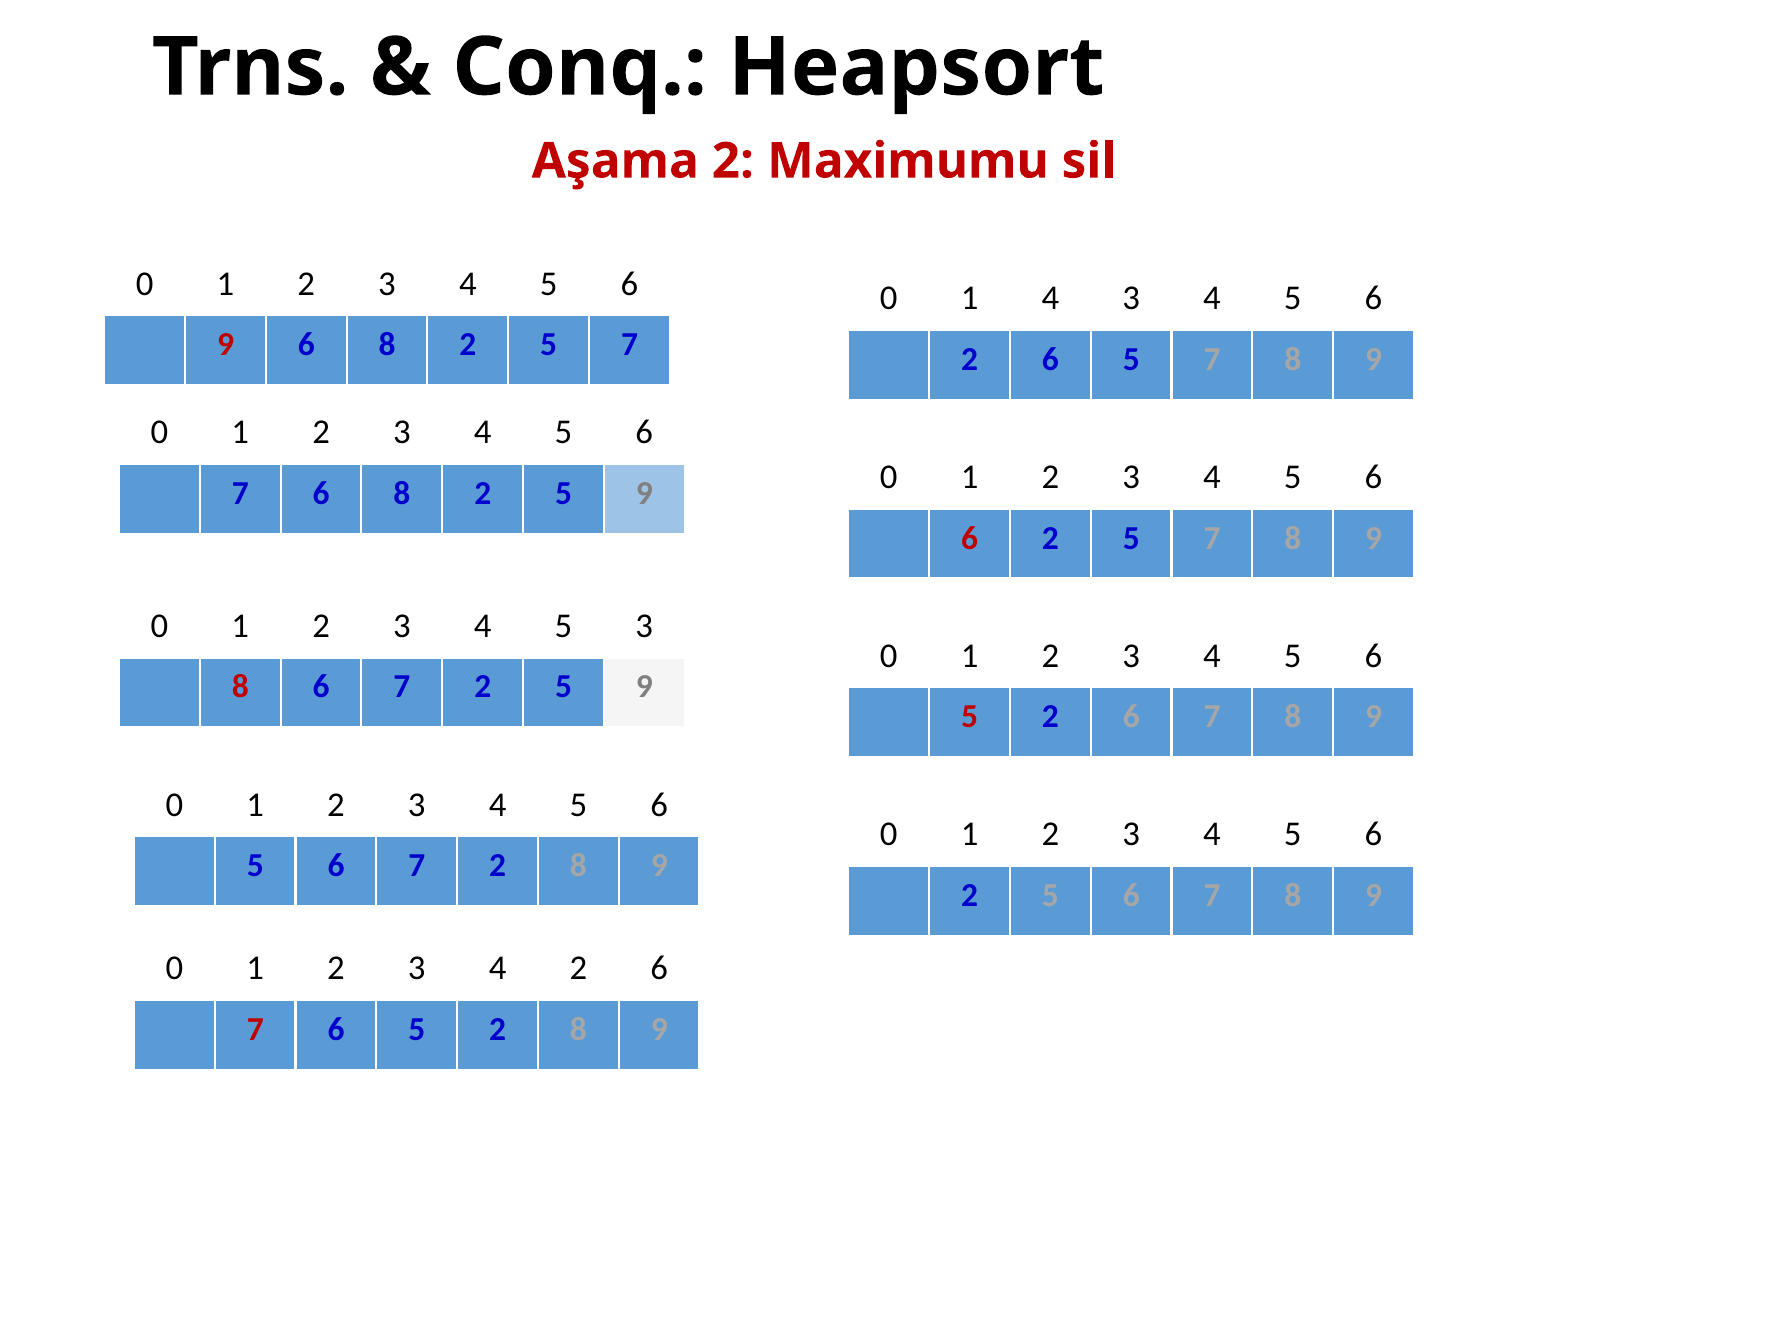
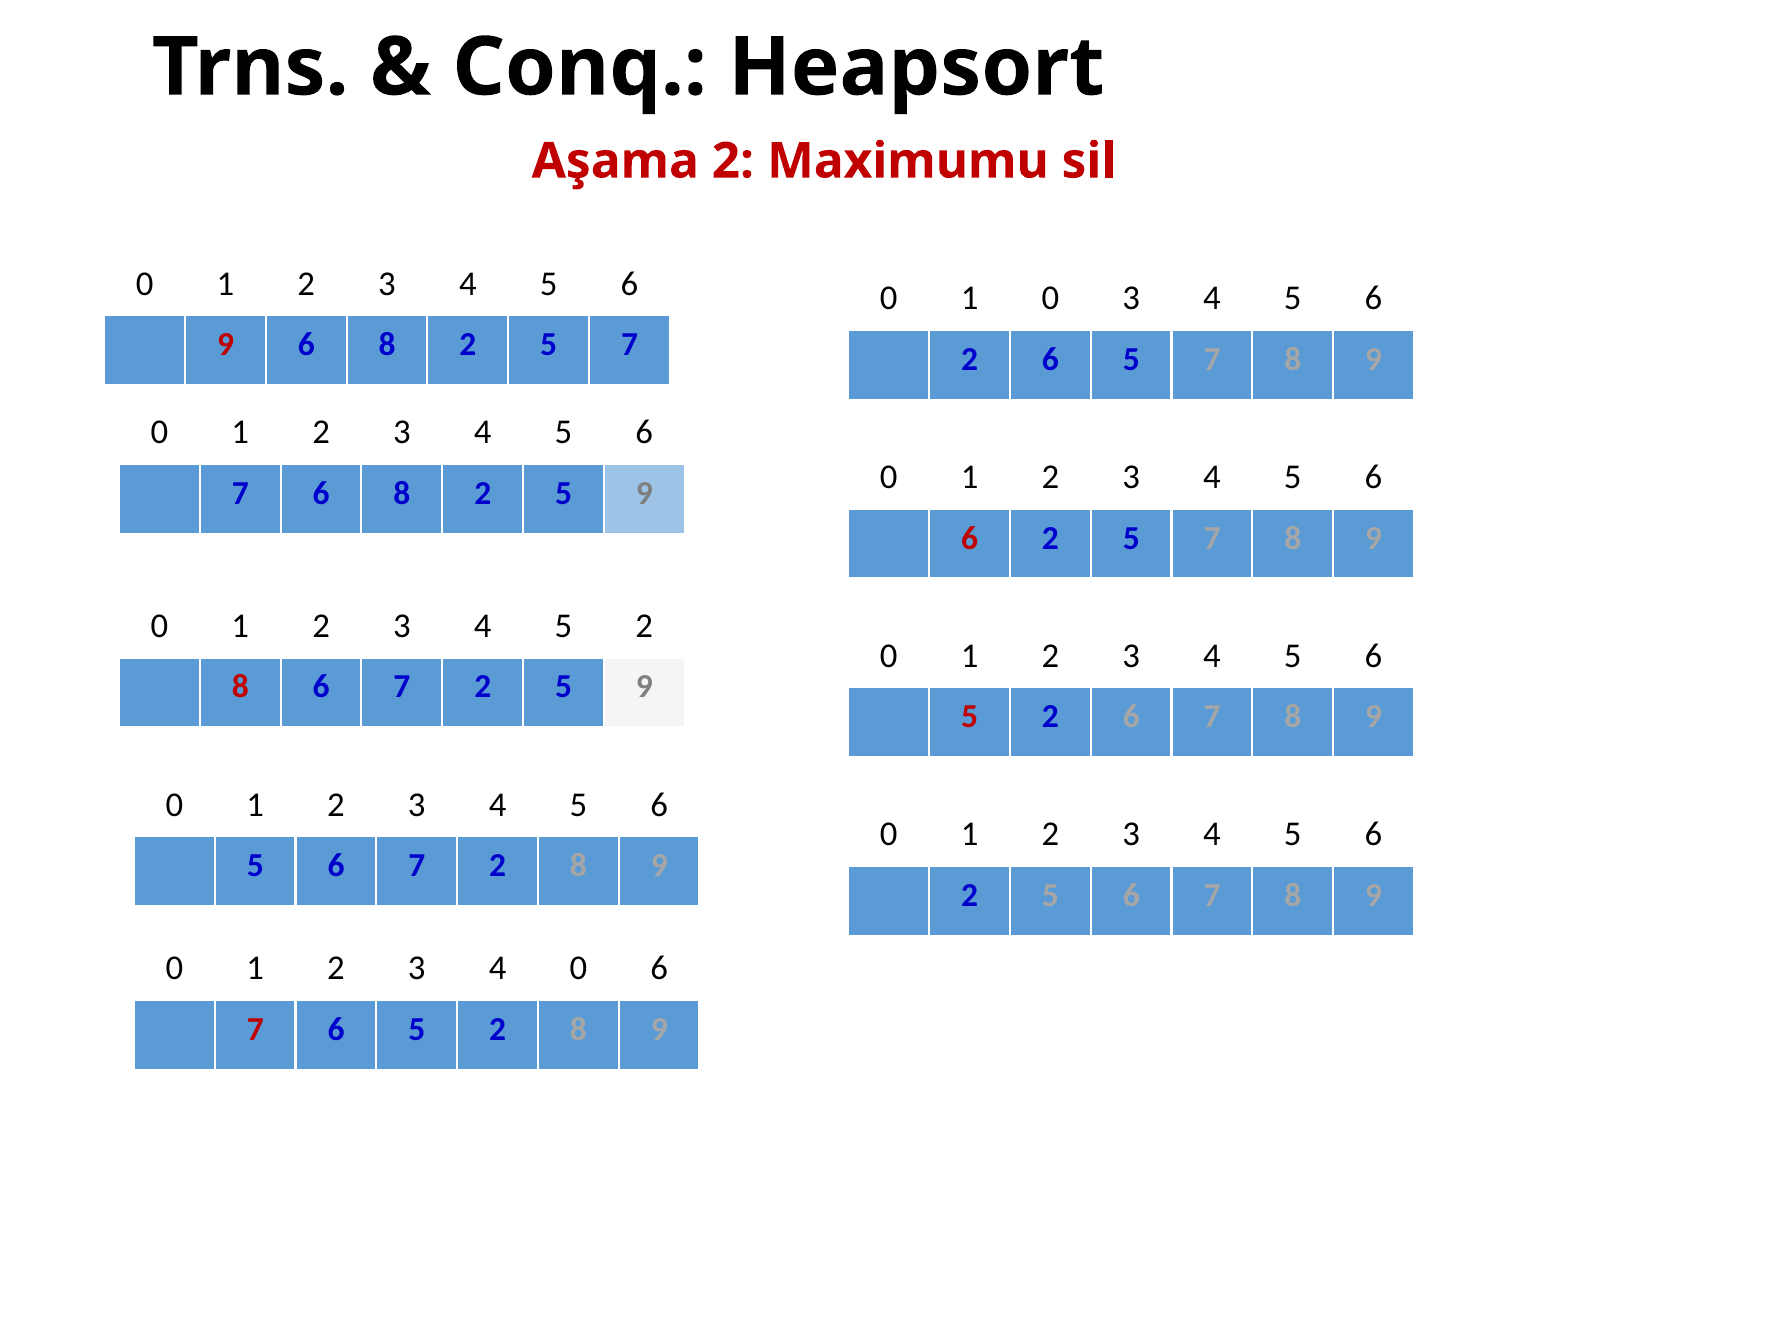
1 4: 4 -> 0 (1050, 298)
4 5 3: 3 -> 2 (644, 626)
4 2: 2 -> 0 (578, 968)
